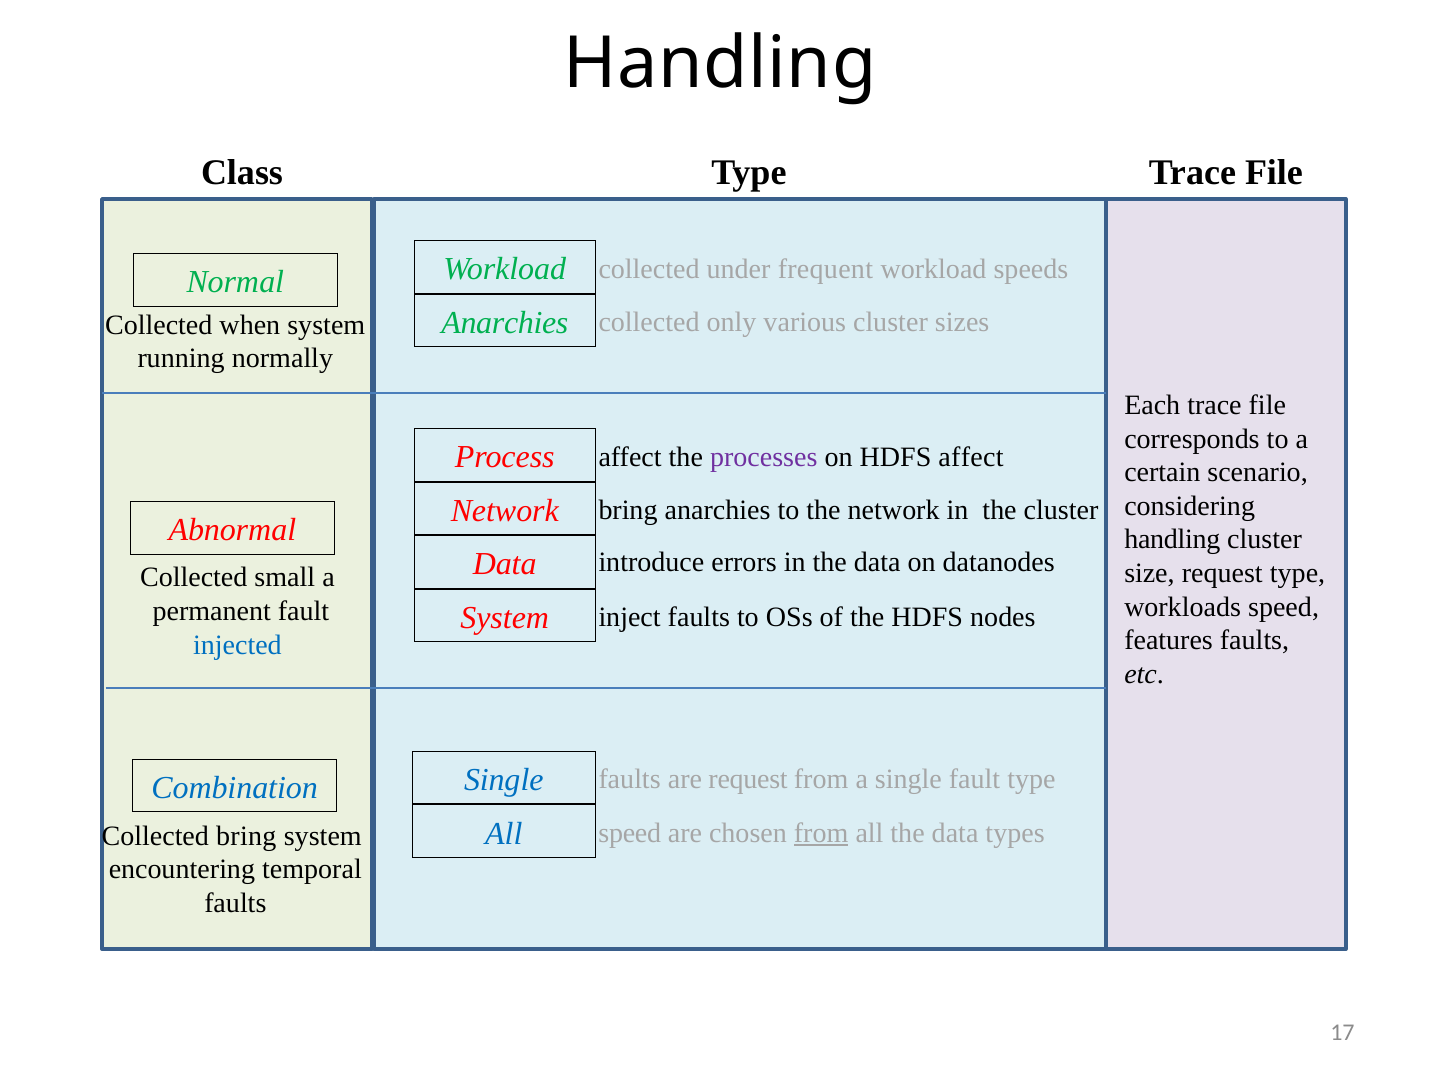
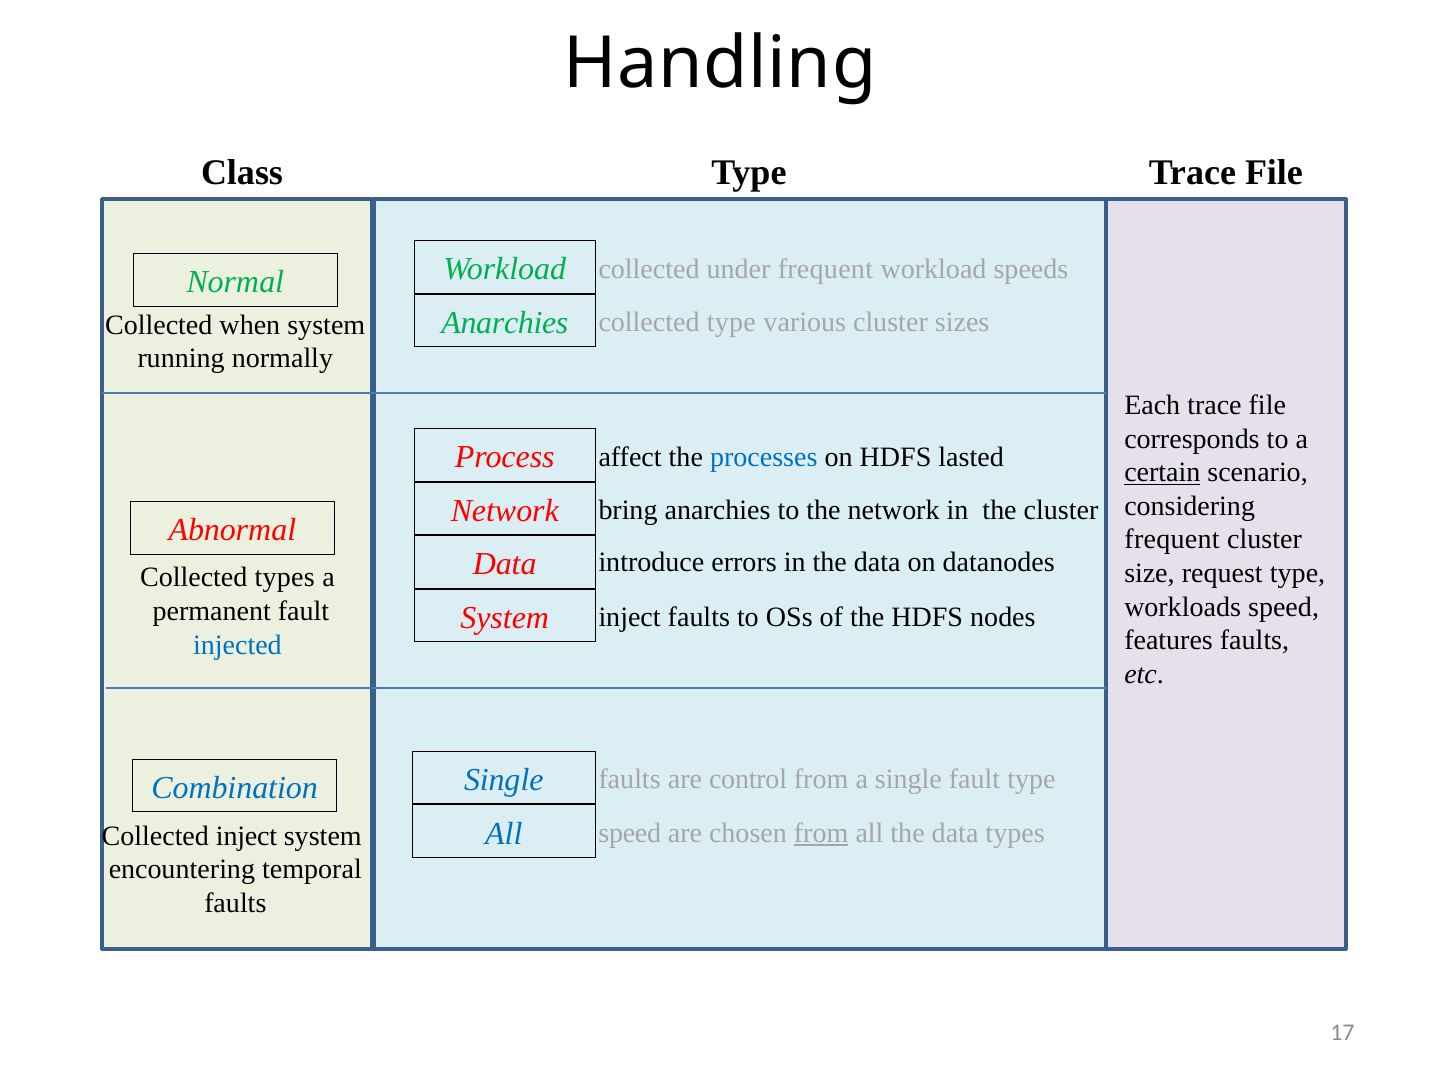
collected only: only -> type (731, 322)
processes colour: purple -> blue (764, 457)
HDFS affect: affect -> lasted (971, 457)
certain underline: none -> present (1162, 472)
handling: handling -> frequent (1172, 540)
Collected small: small -> types (285, 578)
are request: request -> control (748, 779)
Collected bring: bring -> inject (246, 836)
